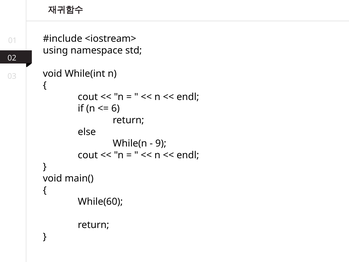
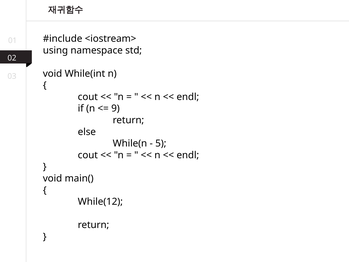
6: 6 -> 9 (115, 108)
9: 9 -> 5 (161, 143)
While(60: While(60 -> While(12 (100, 202)
